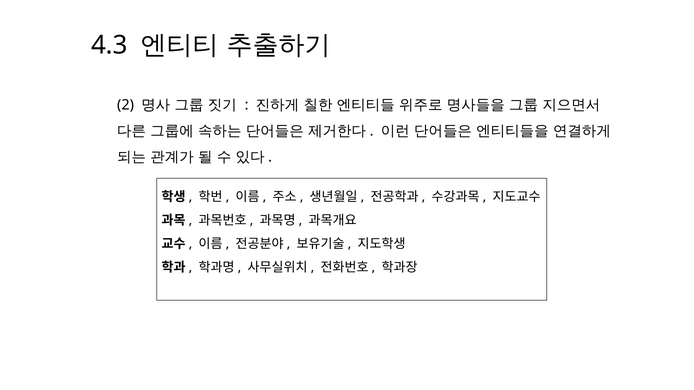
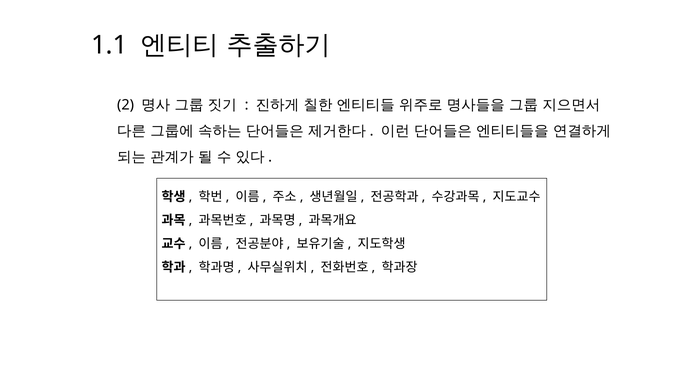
4.3: 4.3 -> 1.1 (109, 45)
